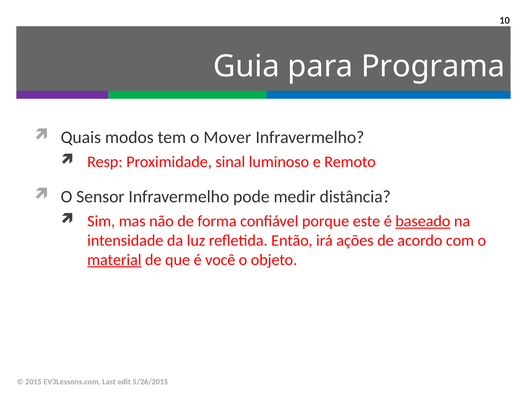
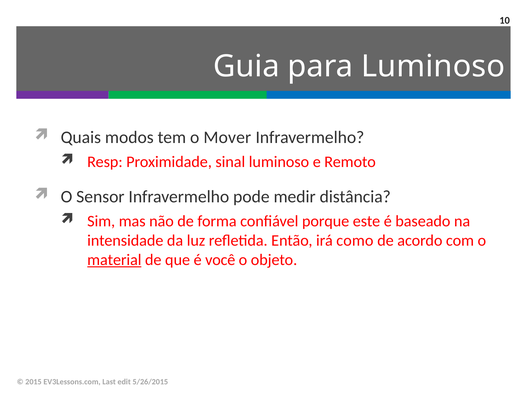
para Programa: Programa -> Luminoso (433, 66)
baseado underline: present -> none (423, 221)
ações: ações -> como (355, 241)
